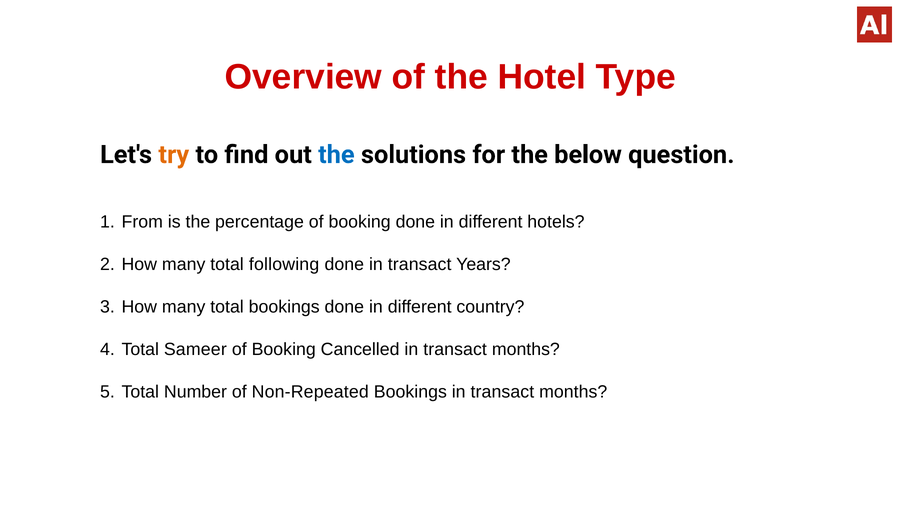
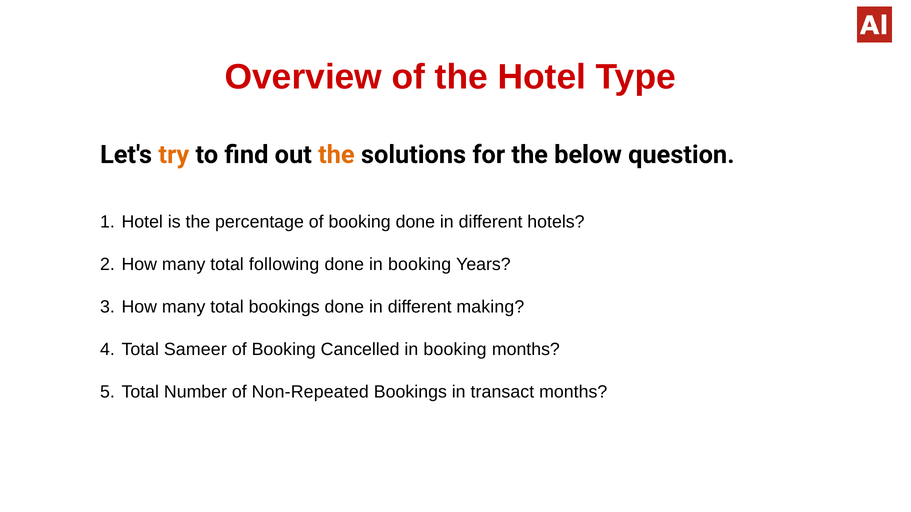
the colour: blue -> orange (336, 155)
From: From -> Hotel (142, 222)
done in transact: transact -> booking (420, 265)
country: country -> making (490, 307)
Cancelled in transact: transact -> booking (455, 350)
